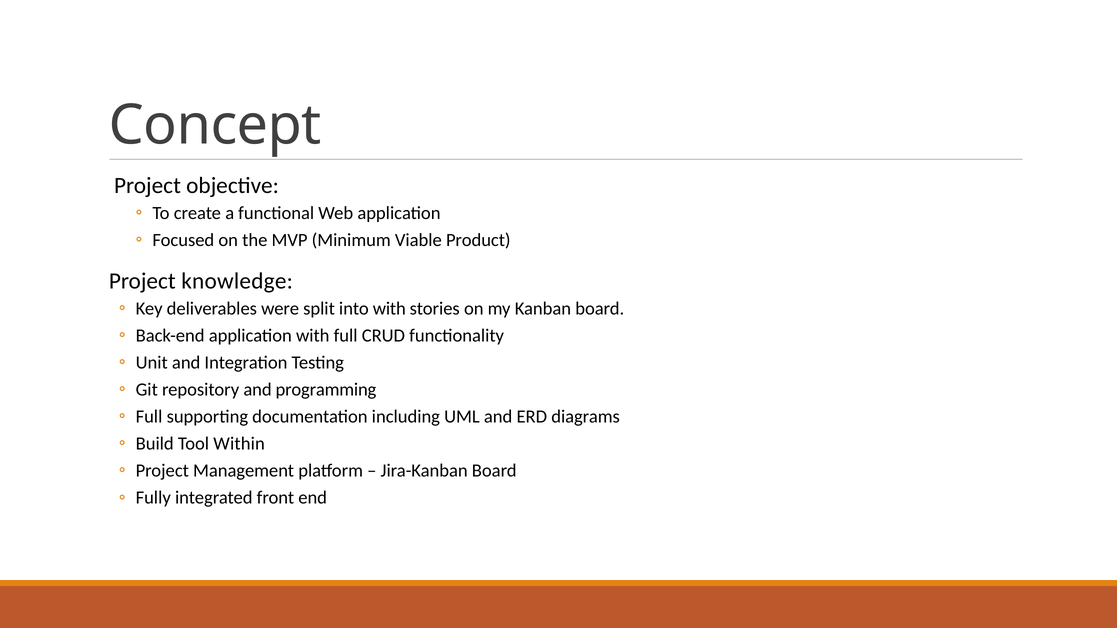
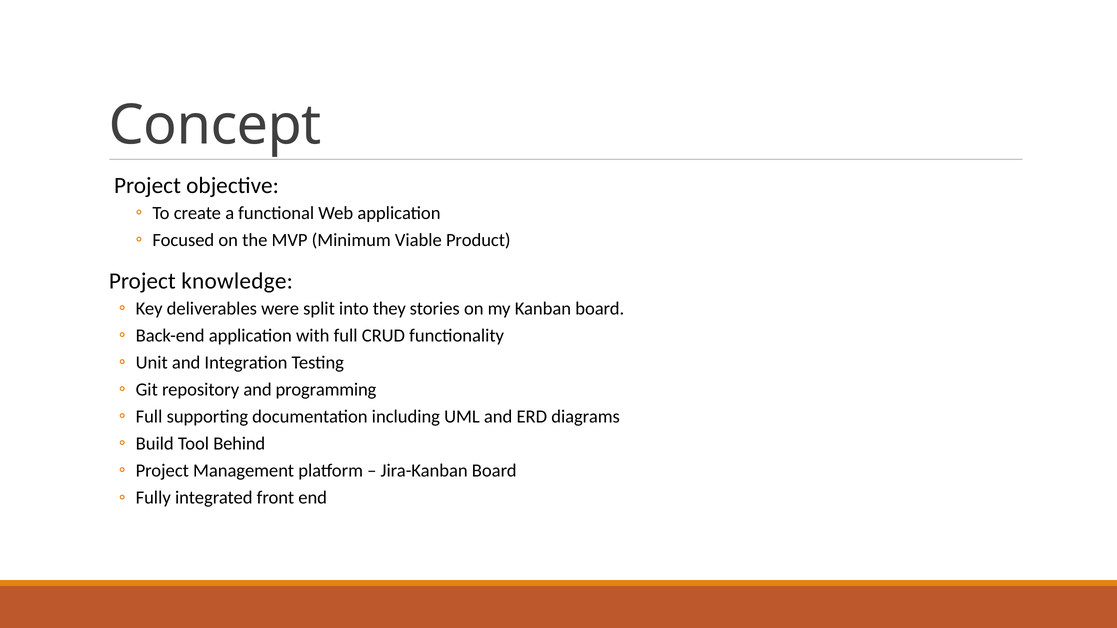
into with: with -> they (389, 309)
Within: Within -> Behind (239, 444)
